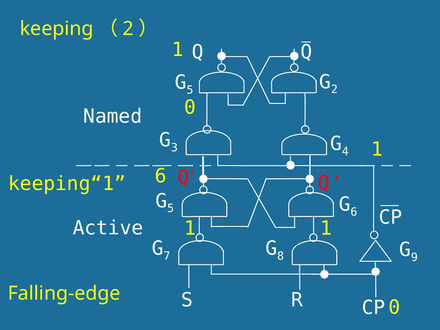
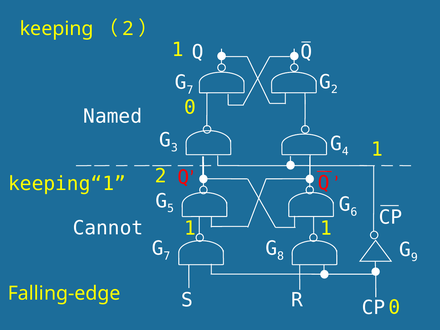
5: 5 -> 7 (190, 90)
keeping“1 6: 6 -> 2 (161, 176)
Active: Active -> Cannot (108, 228)
